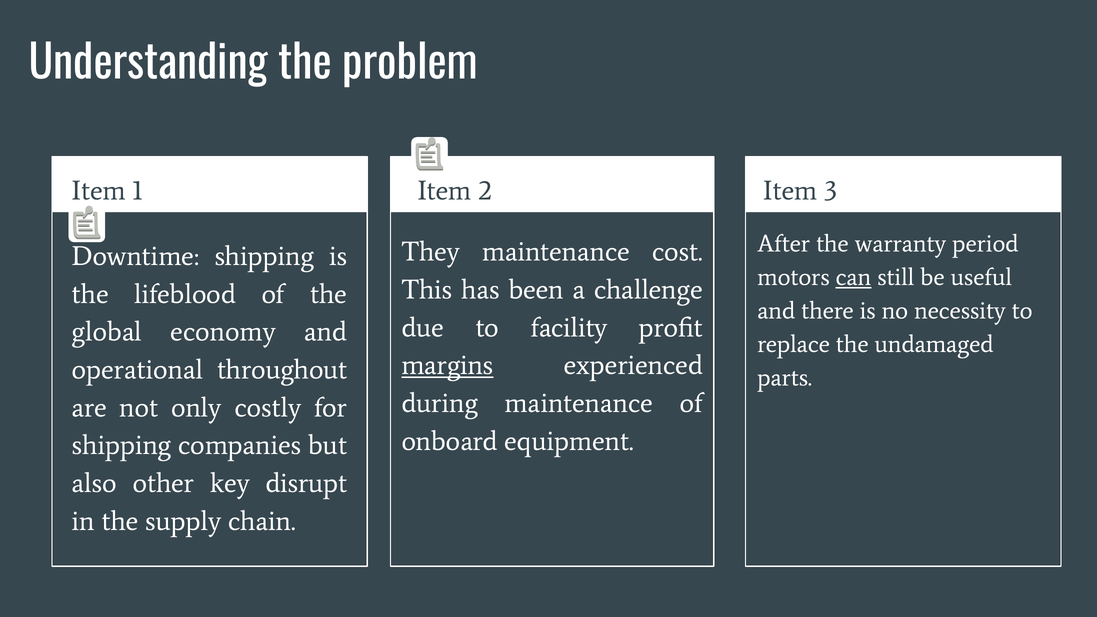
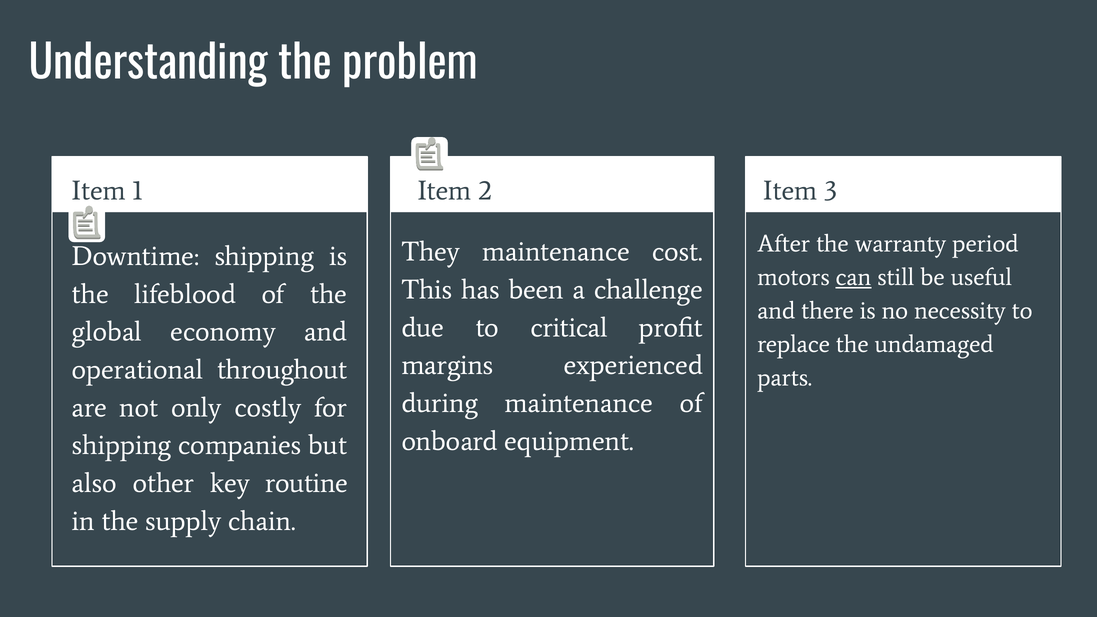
facility: facility -> critical (569, 328)
margins underline: present -> none (447, 365)
disrupt: disrupt -> routine (307, 483)
